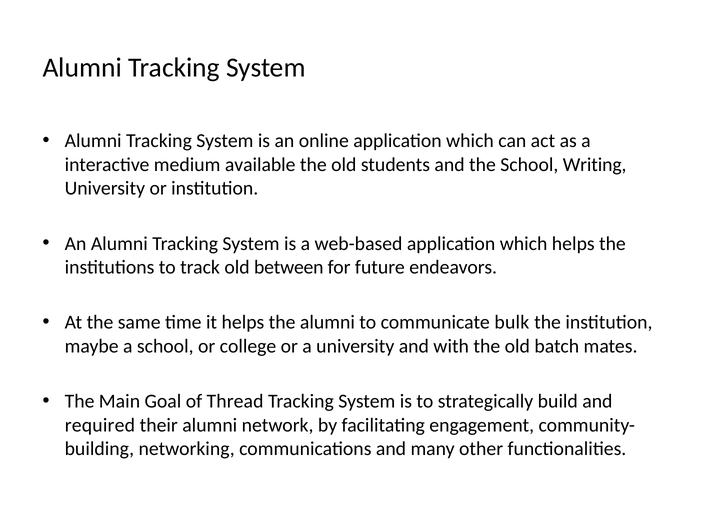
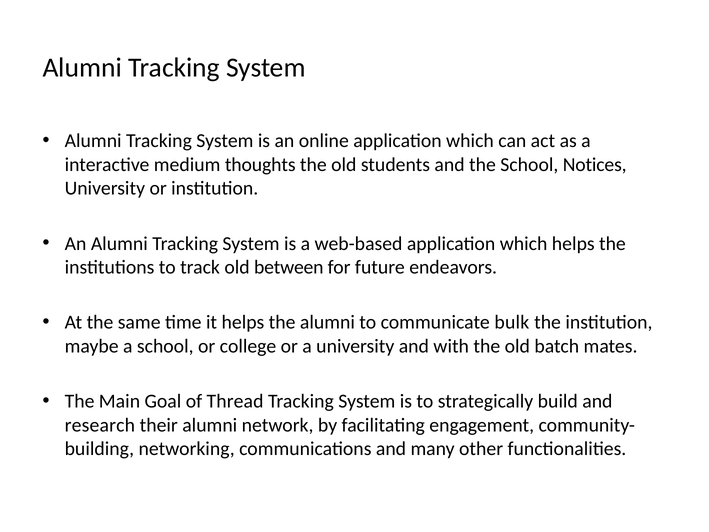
available: available -> thoughts (260, 165)
Writing: Writing -> Notices (595, 165)
required: required -> research (100, 425)
